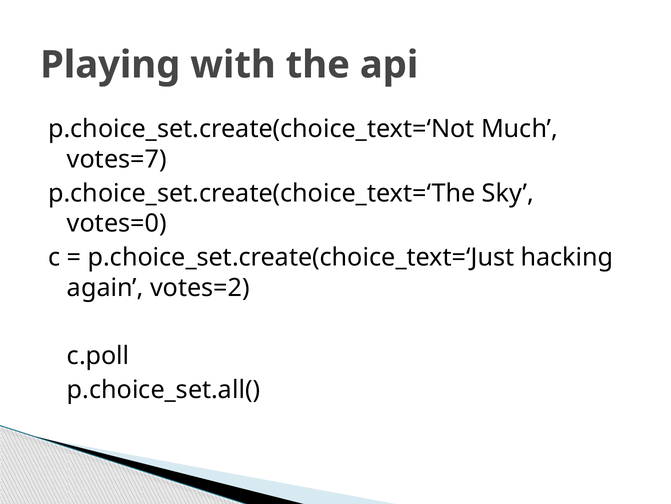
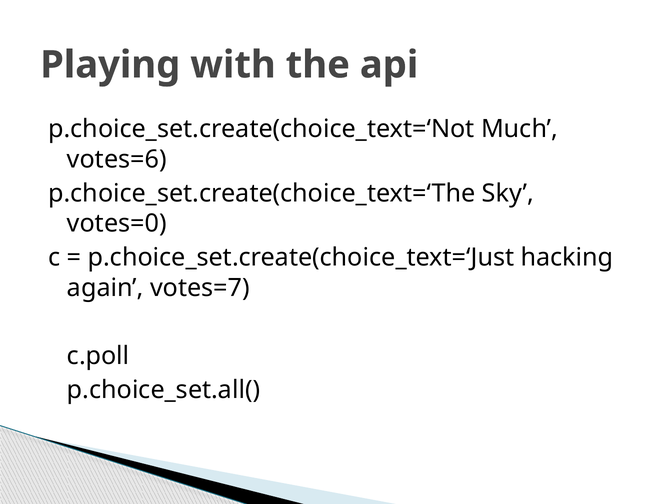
votes=7: votes=7 -> votes=6 (117, 159)
votes=2: votes=2 -> votes=7 (200, 287)
